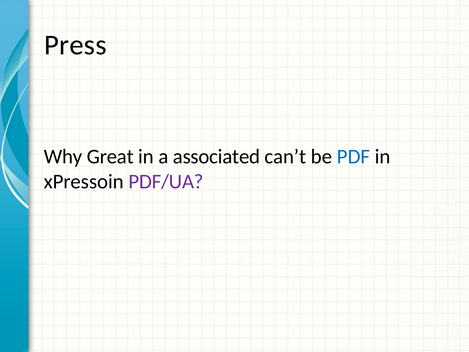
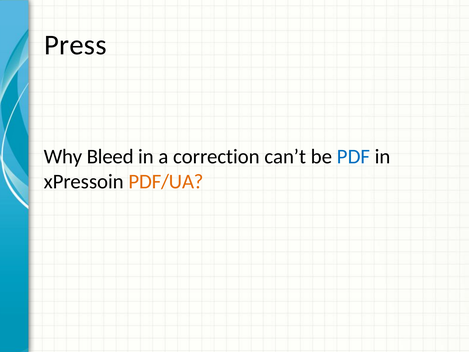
Great: Great -> Bleed (110, 157)
associated: associated -> correction (216, 157)
PDF/UA colour: purple -> orange (166, 182)
